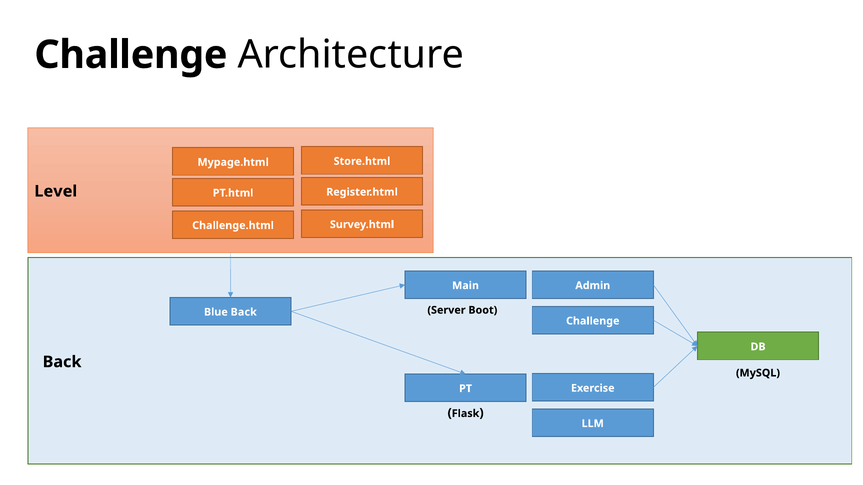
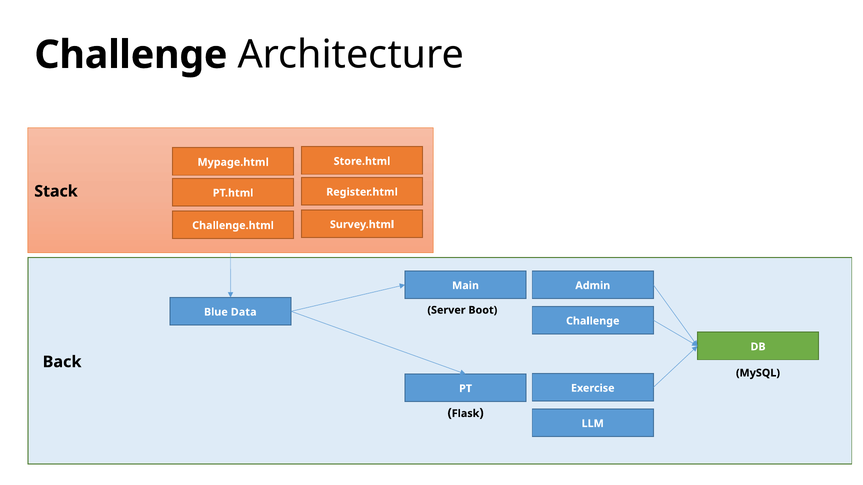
Level: Level -> Stack (56, 191)
Blue Back: Back -> Data (244, 312)
